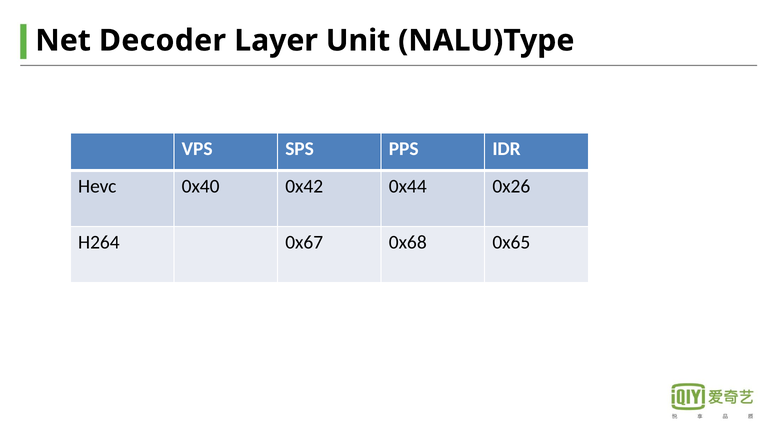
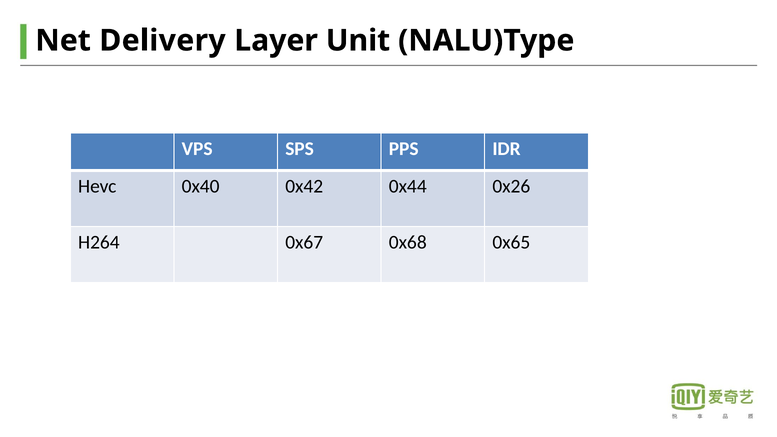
Decoder: Decoder -> Delivery (162, 41)
